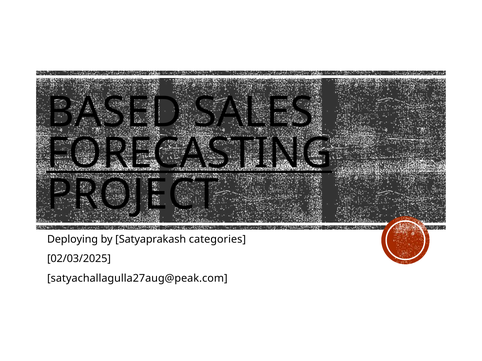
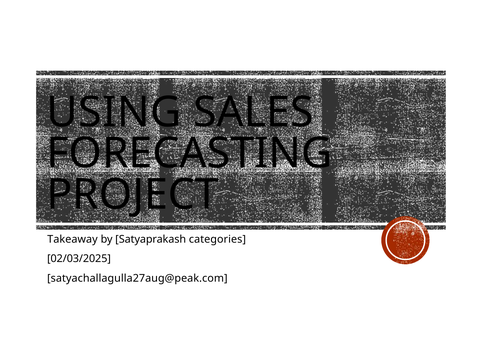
BASED: BASED -> USING (114, 113)
FORECASTING underline: present -> none (189, 154)
Deploying: Deploying -> Takeaway (72, 239)
